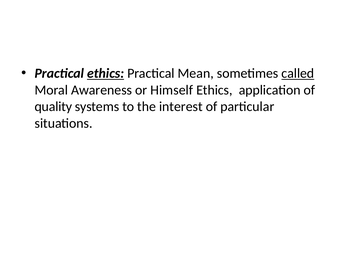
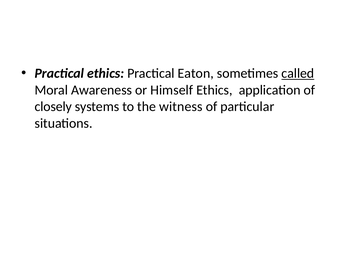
ethics underline: present -> none (106, 73)
Mean: Mean -> Eaton (196, 73)
quality: quality -> closely (53, 106)
interest: interest -> witness (181, 106)
